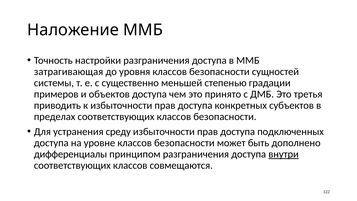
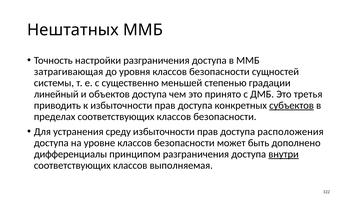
Наложение: Наложение -> Нештатных (73, 30)
примеров: примеров -> линейный (56, 94)
субъектов underline: none -> present (292, 105)
подключенных: подключенных -> расположения (290, 132)
совмещаются: совмещаются -> выполняемая (181, 165)
